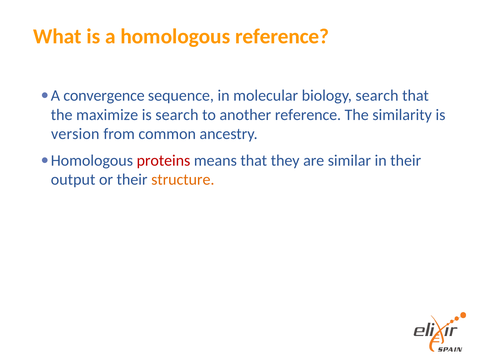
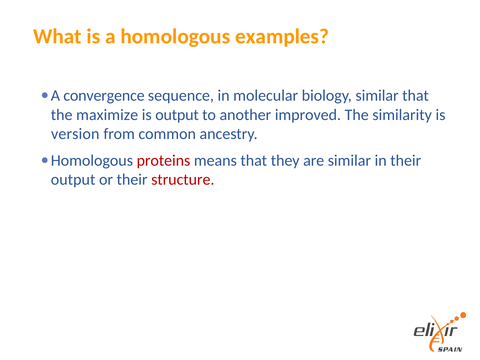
homologous reference: reference -> examples (282, 37)
biology search: search -> similar (377, 96)
is search: search -> output (177, 115)
another reference: reference -> improved (308, 115)
structure colour: orange -> red (183, 180)
